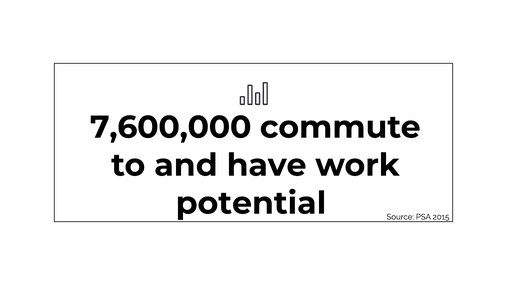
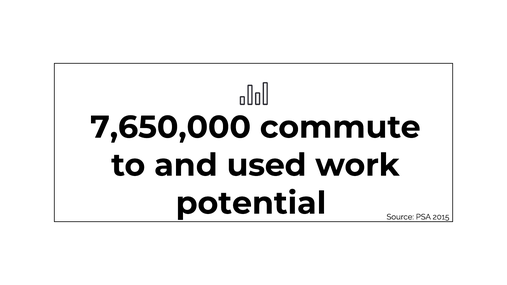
7,600,000: 7,600,000 -> 7,650,000 (171, 127)
have: have -> used (267, 165)
